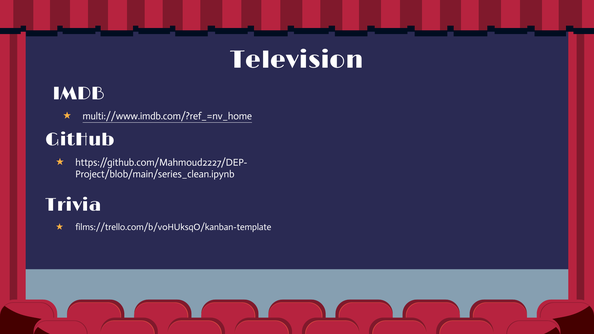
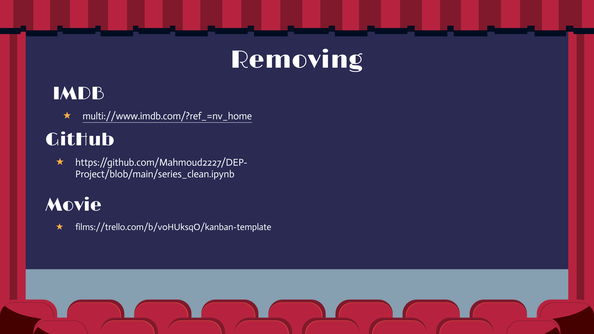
Television: Television -> Removing (297, 60)
Trivia: Trivia -> Movie (74, 205)
